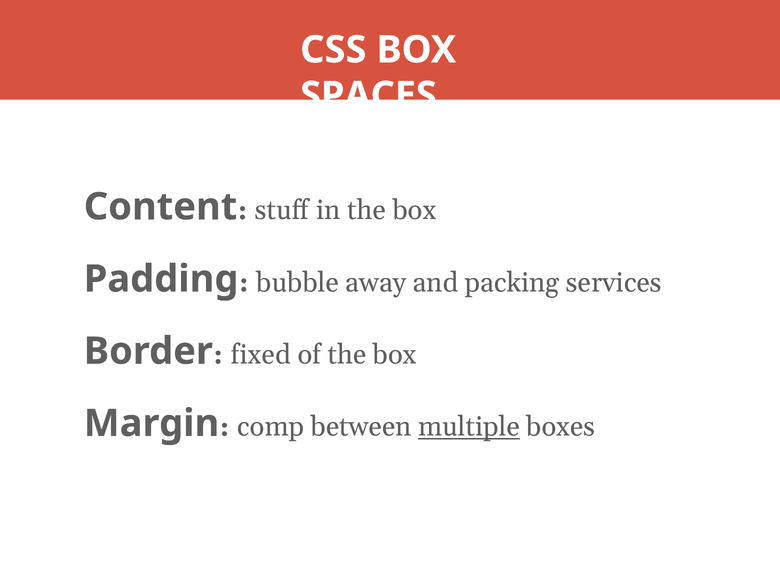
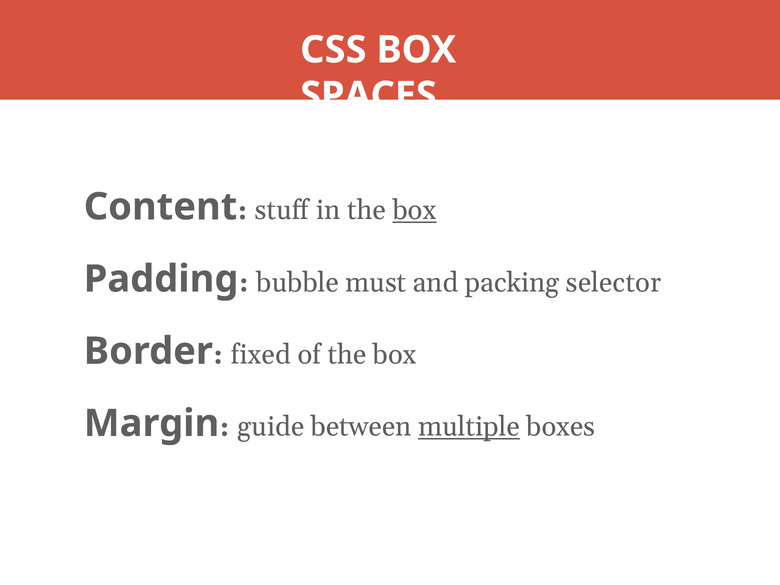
box underline: none -> present (414, 210)
away: away -> must (376, 283)
services: services -> selector (614, 283)
comp: comp -> guide (271, 427)
